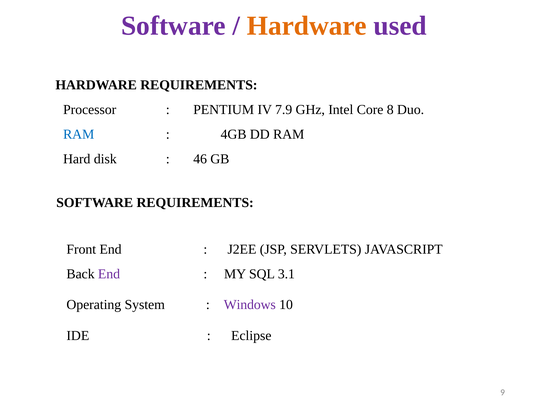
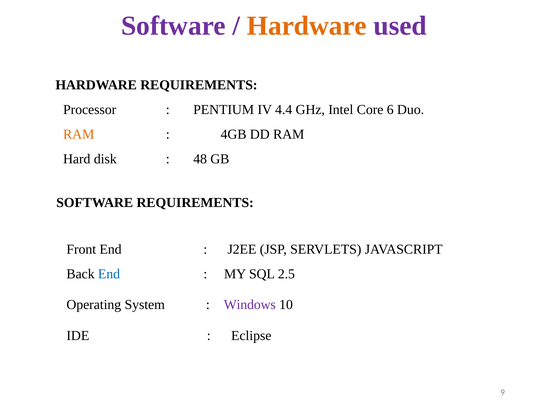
7.9: 7.9 -> 4.4 (284, 110)
8: 8 -> 6 (390, 110)
RAM colour: blue -> orange (79, 134)
46: 46 -> 48 (200, 159)
End colour: purple -> blue (109, 274)
3.1: 3.1 -> 2.5 (286, 274)
